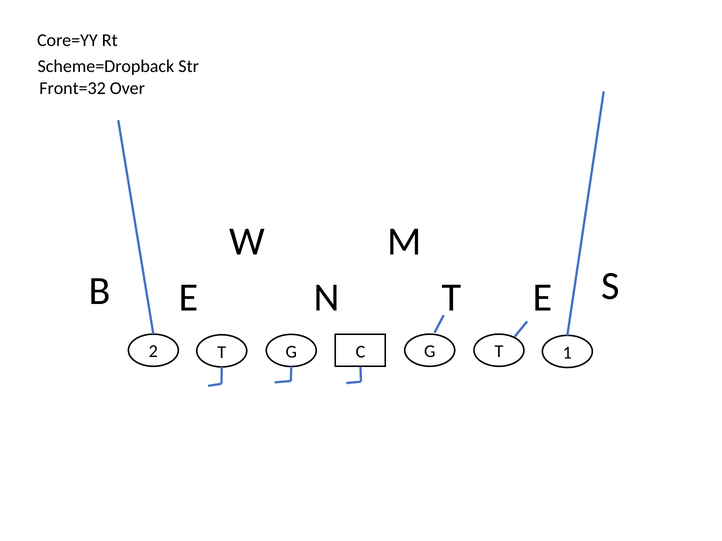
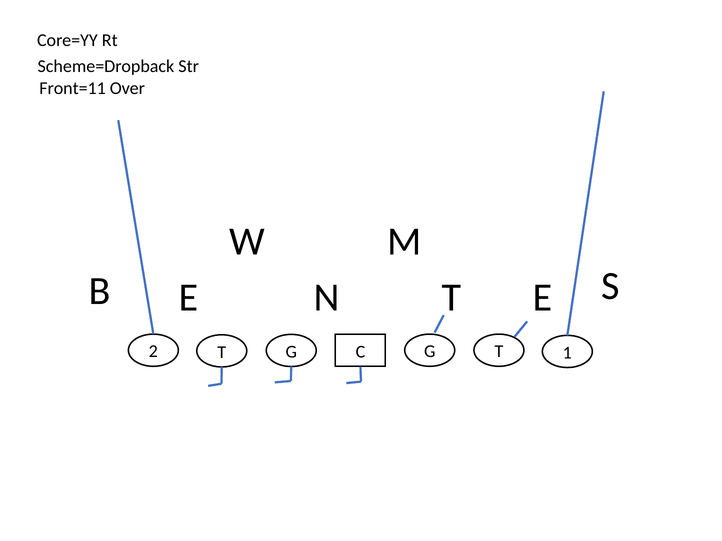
Front=32: Front=32 -> Front=11 (73, 88)
